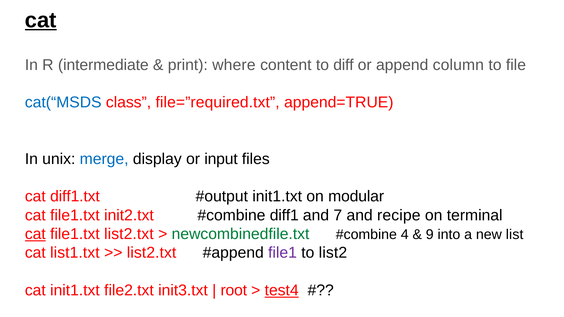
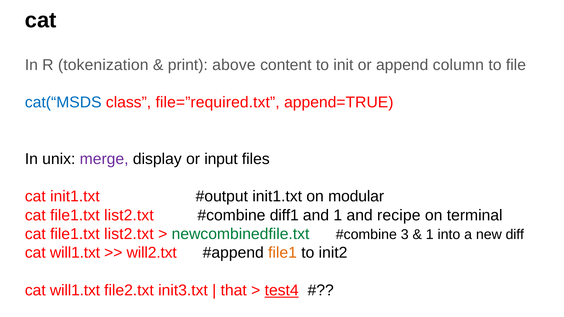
cat underline: present -> none (41, 20)
intermediate: intermediate -> tokenization (103, 65)
where: where -> above (234, 65)
diff: diff -> init (343, 65)
merge colour: blue -> purple (104, 159)
cat diff1.txt: diff1.txt -> init1.txt (75, 197)
init2.txt: init2.txt -> list2.txt (129, 215)
and 7: 7 -> 1 (338, 215)
cat underline: present -> none (35, 234)
4: 4 -> 3 (405, 235)
9: 9 -> 1 (430, 235)
list: list -> diff (515, 235)
list1.txt: list1.txt -> will1.txt (75, 253)
list2.txt: list2.txt -> will2.txt (152, 253)
file1 colour: purple -> orange (283, 253)
list2: list2 -> init2 (333, 253)
init1.txt: init1.txt -> will1.txt (75, 291)
root: root -> that (234, 291)
